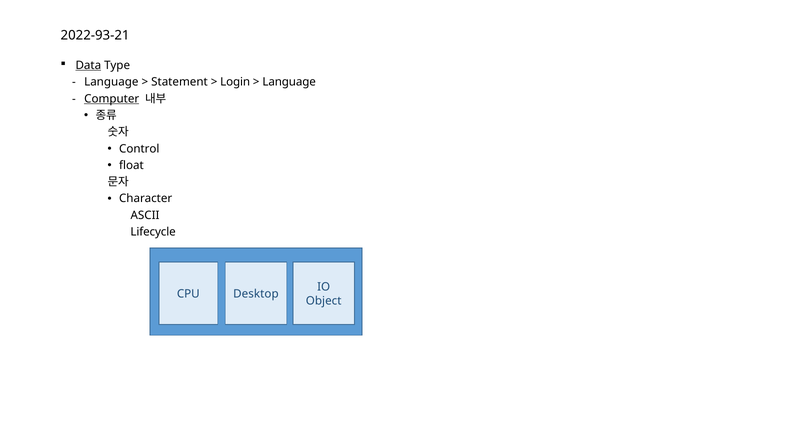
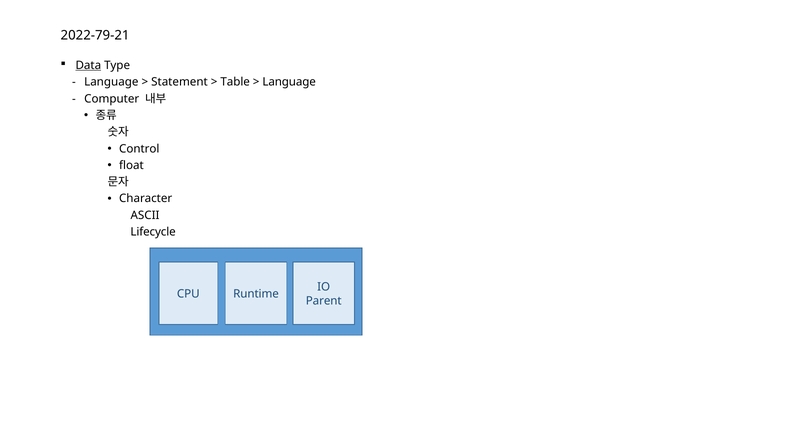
2022-93-21: 2022-93-21 -> 2022-79-21 (95, 35)
Login: Login -> Table (235, 82)
Computer underline: present -> none (112, 99)
Desktop: Desktop -> Runtime (256, 294)
Object: Object -> Parent (324, 301)
